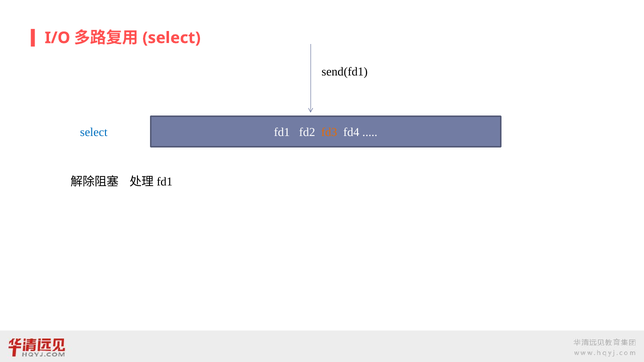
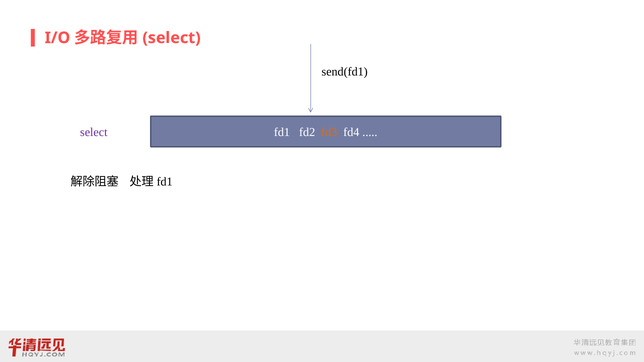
select colour: blue -> purple (94, 132)
